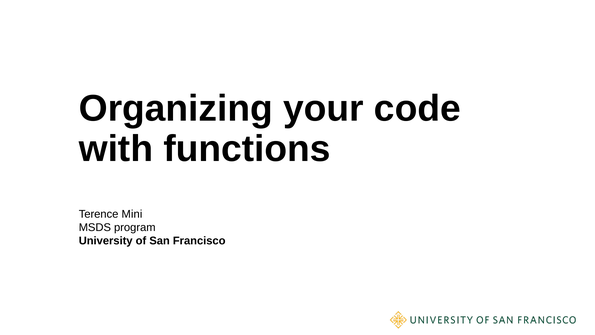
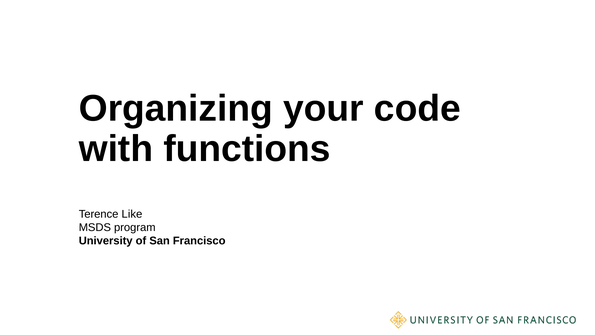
Mini: Mini -> Like (132, 214)
